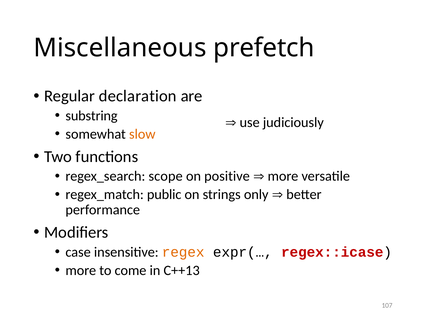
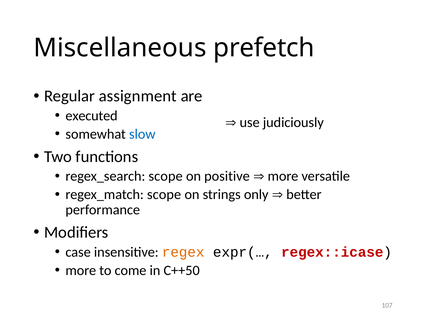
declaration: declaration -> assignment (138, 96)
substring: substring -> executed (92, 116)
slow colour: orange -> blue (142, 134)
regex_match public: public -> scope (164, 194)
C++13: C++13 -> C++50 (182, 270)
